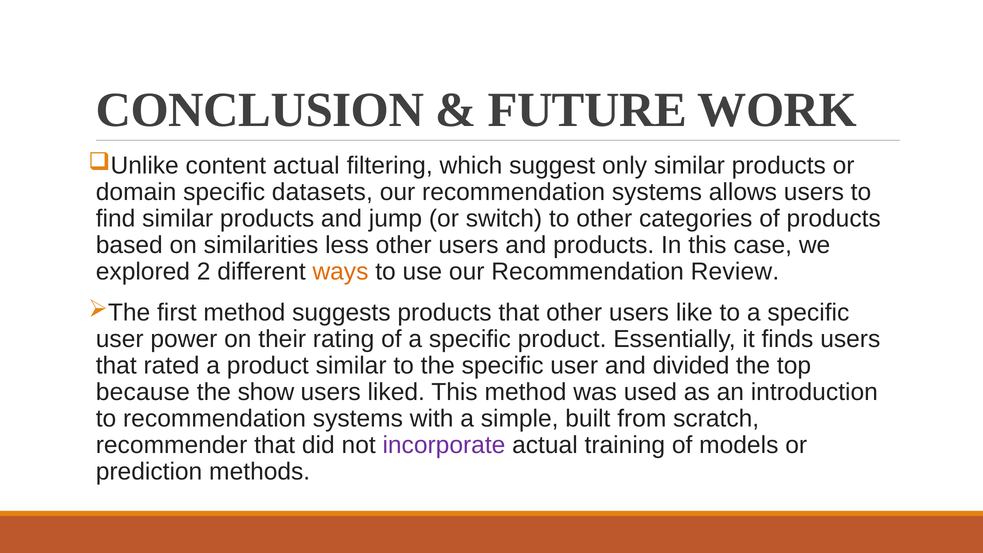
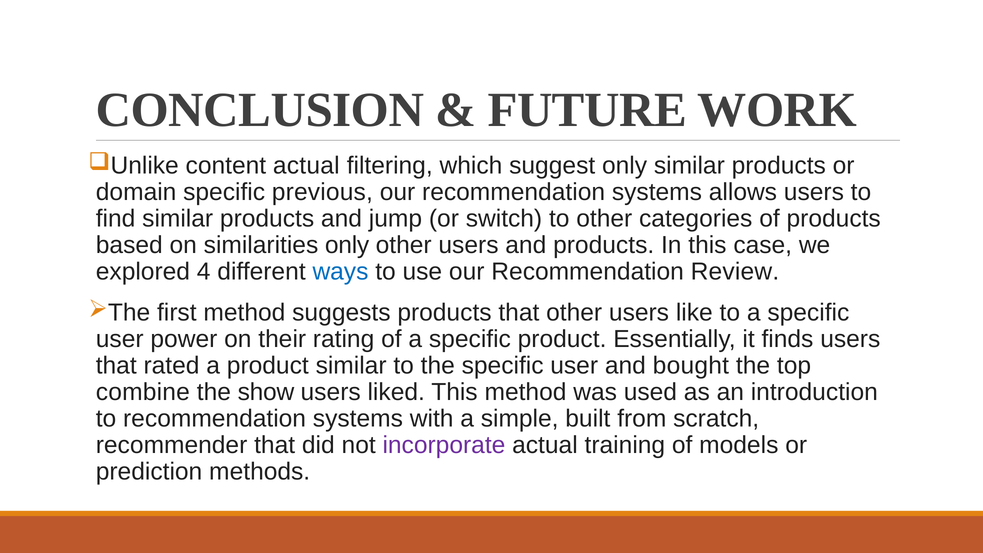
datasets: datasets -> previous (322, 192)
similarities less: less -> only (347, 245)
2: 2 -> 4 (204, 272)
ways colour: orange -> blue (340, 272)
divided: divided -> bought (691, 366)
because: because -> combine (143, 392)
